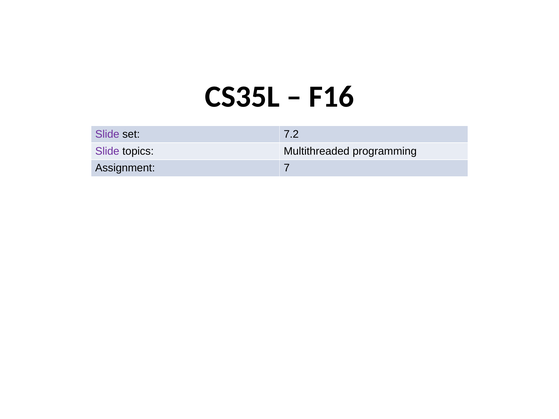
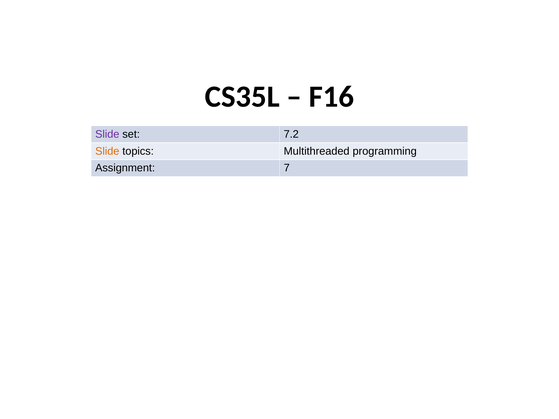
Slide colour: purple -> orange (107, 151)
